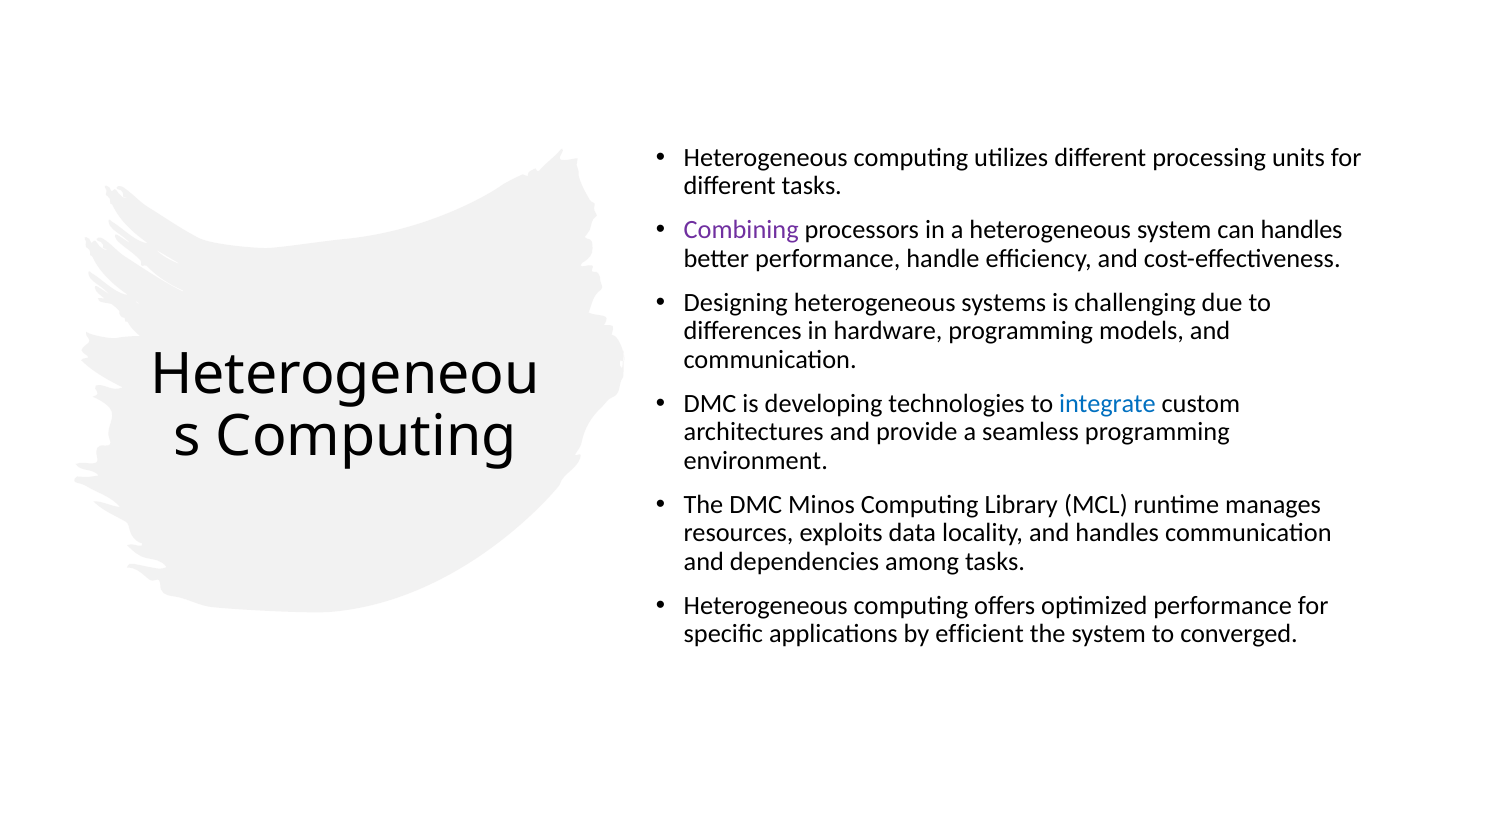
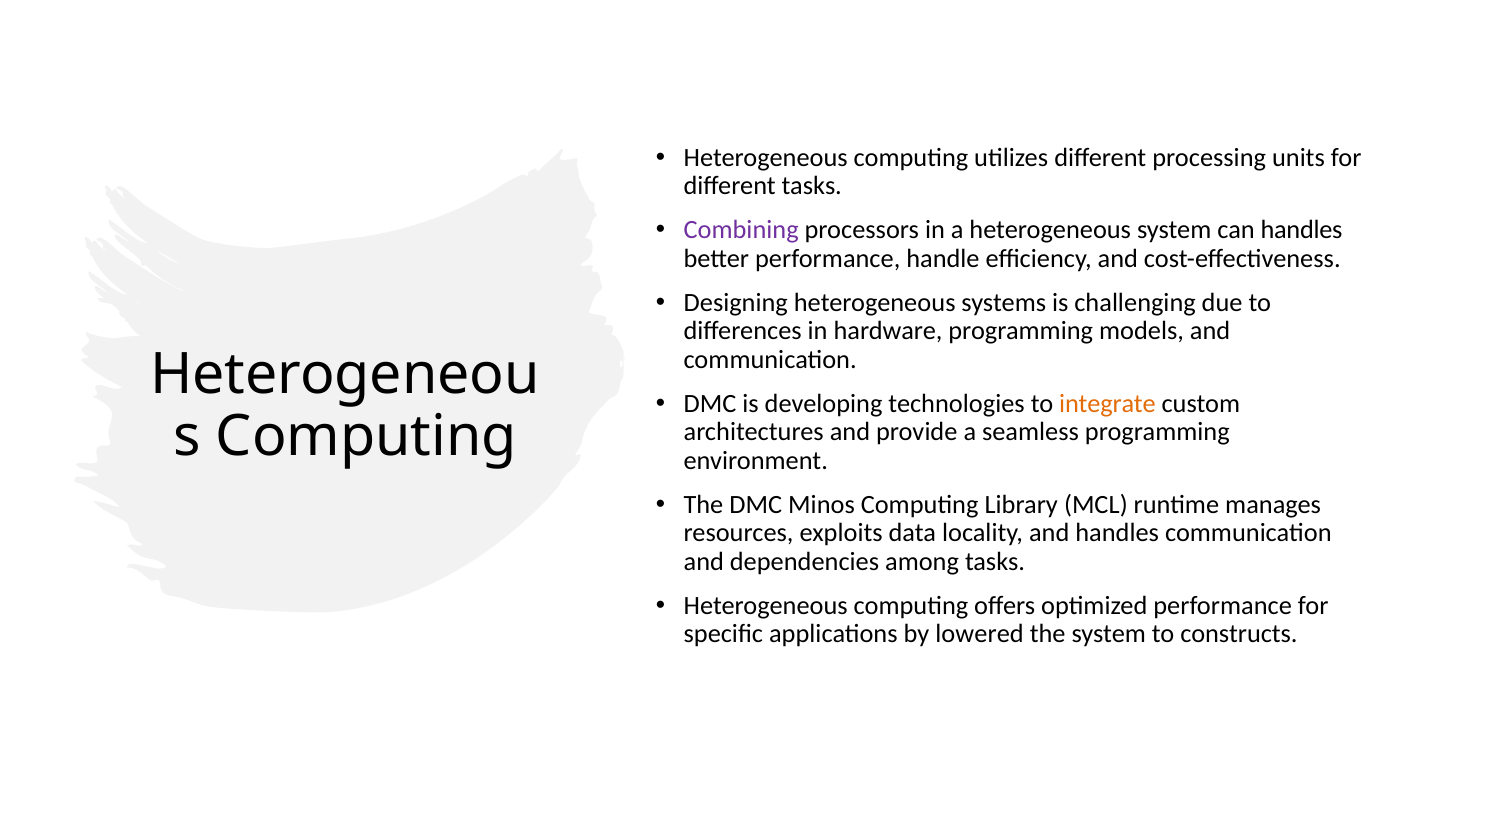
integrate colour: blue -> orange (1107, 404)
efficient: efficient -> lowered (980, 634)
converged: converged -> constructs (1239, 634)
